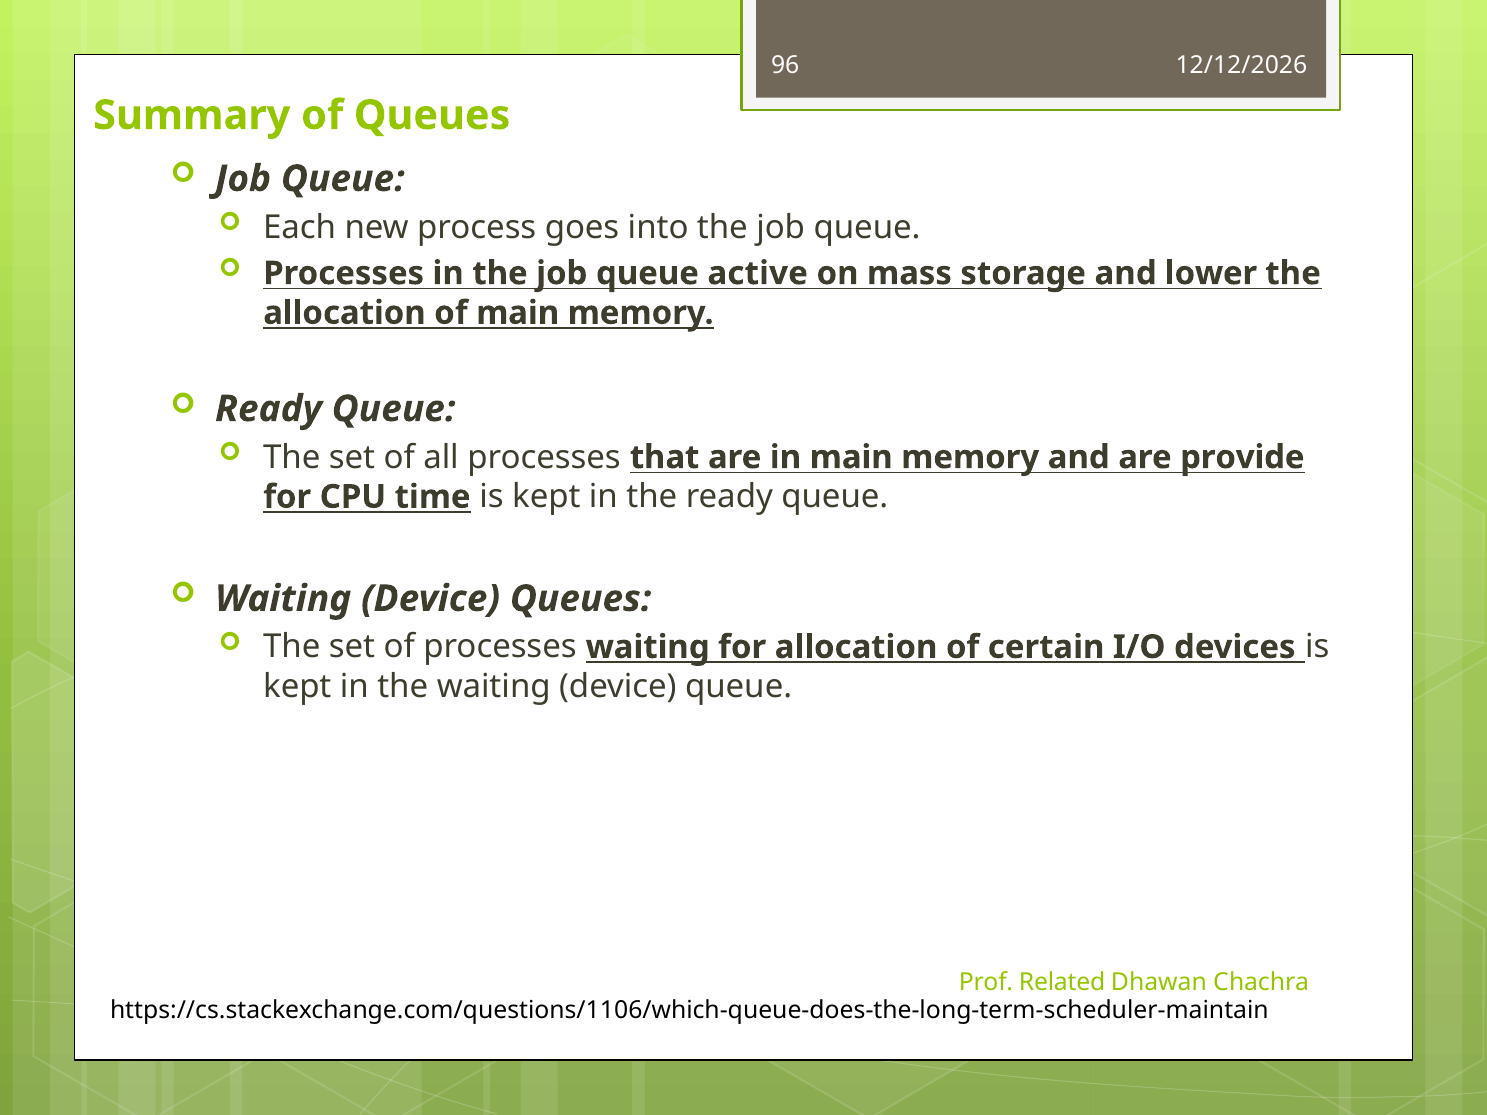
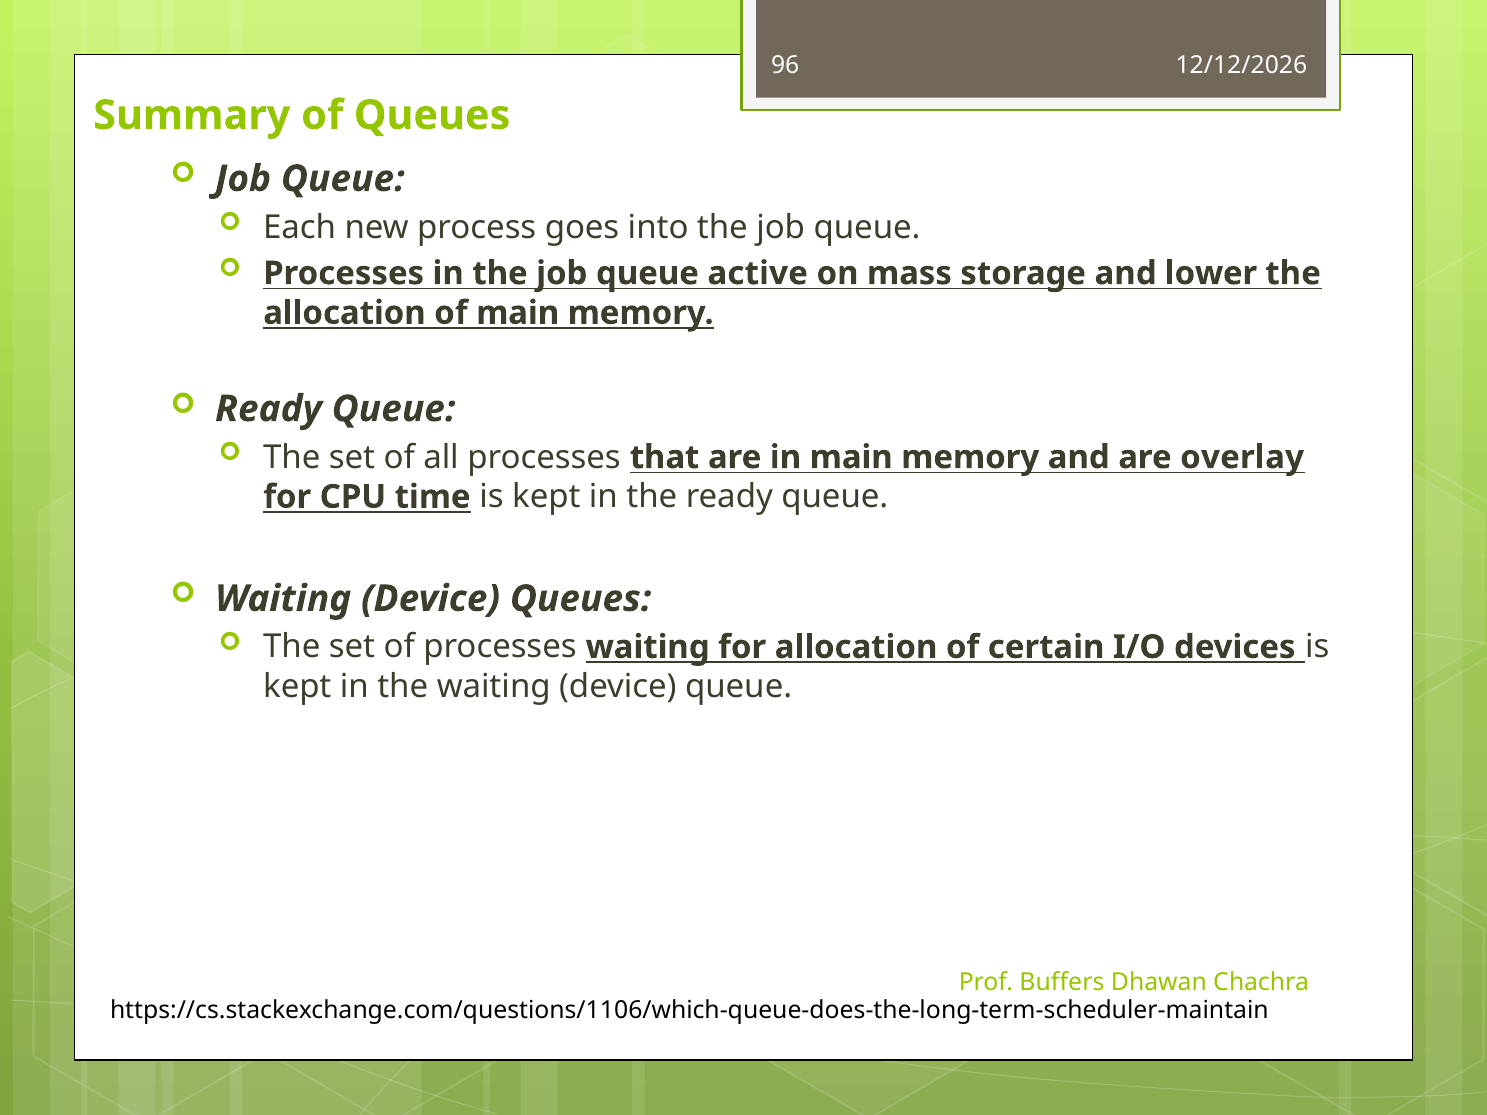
provide: provide -> overlay (1242, 457)
Related: Related -> Buffers (1062, 983)
